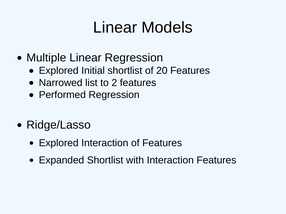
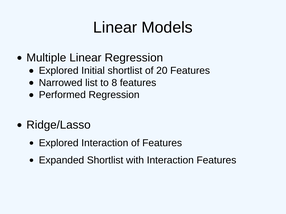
2: 2 -> 8 (114, 83)
